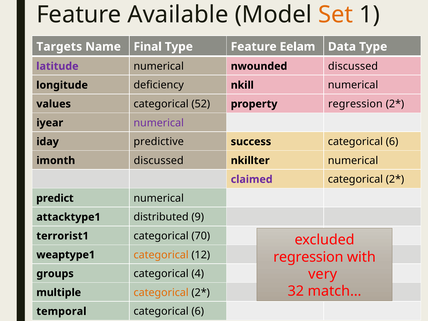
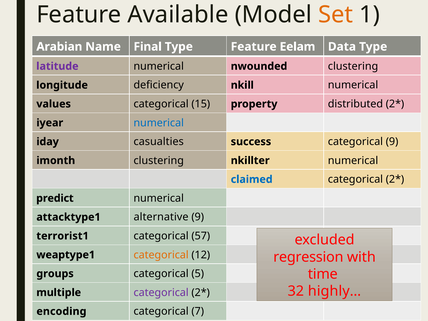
Targets: Targets -> Arabian (59, 47)
nwounded discussed: discussed -> clustering (353, 66)
52: 52 -> 15 (201, 104)
property regression: regression -> distributed (355, 104)
numerical colour: purple -> blue (159, 123)
predictive: predictive -> casualties (159, 142)
success categorical 6: 6 -> 9 (392, 142)
imonth discussed: discussed -> clustering (159, 161)
claimed colour: purple -> blue (252, 179)
distributed: distributed -> alternative (161, 217)
70: 70 -> 57 (201, 236)
very: very -> time (323, 274)
4: 4 -> 5 (198, 274)
match…: match… -> highly… (334, 291)
categorical colour: orange -> purple (161, 293)
temporal: temporal -> encoding (61, 311)
6: 6 -> 7 (198, 311)
